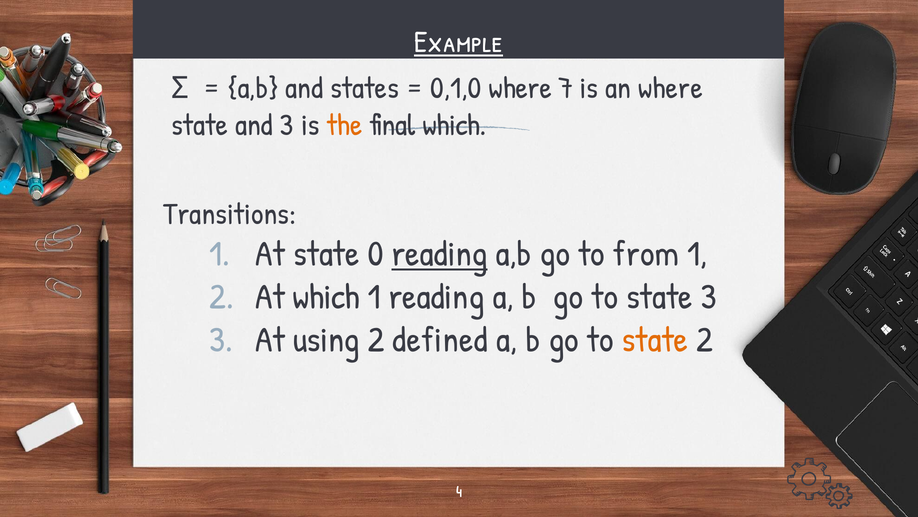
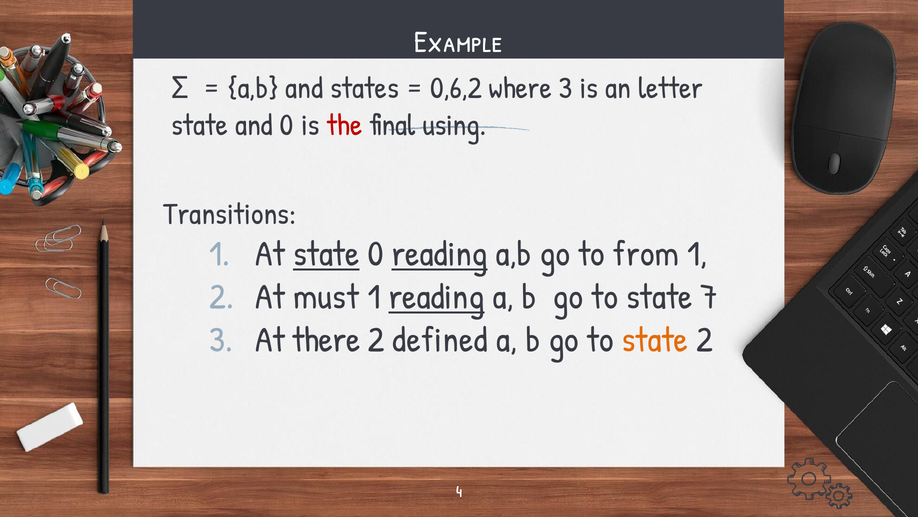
Example underline: present -> none (458, 42)
0,1,0: 0,1,0 -> 0,6,2 (456, 88)
where 7: 7 -> 3 (566, 88)
an where: where -> letter (671, 88)
and 3: 3 -> 0 (287, 125)
the colour: orange -> red (345, 125)
final which: which -> using (454, 125)
state underline: none -> present (326, 254)
At which: which -> must (326, 297)
reading underline: none -> present (437, 297)
state 3: 3 -> 7 (709, 297)
using: using -> there (326, 340)
